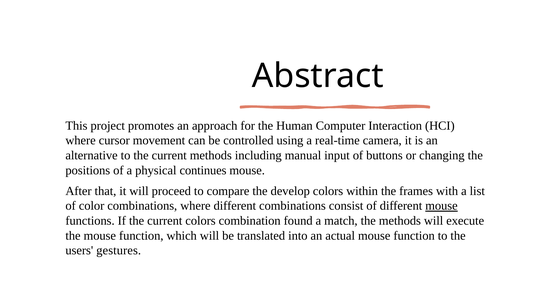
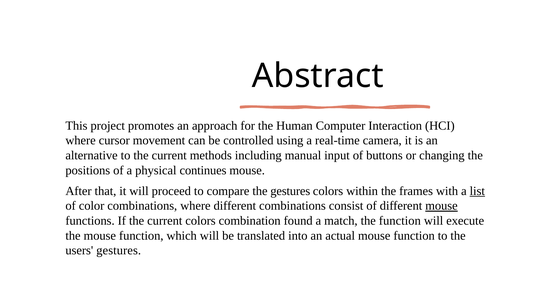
the develop: develop -> gestures (290, 191)
list underline: none -> present (477, 191)
the methods: methods -> function (400, 221)
